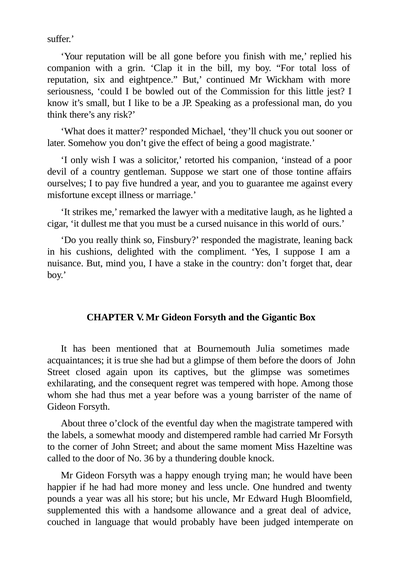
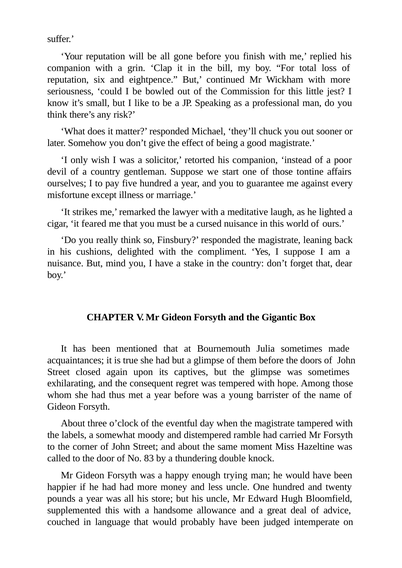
dullest: dullest -> feared (94, 224)
36: 36 -> 83 (149, 459)
